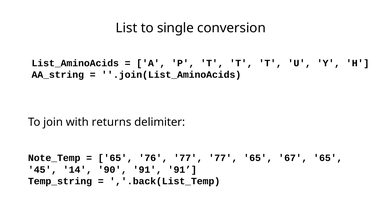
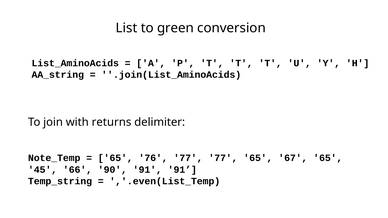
single: single -> green (175, 28)
14: 14 -> 66 (78, 170)
,'.back(List_Temp: ,'.back(List_Temp -> ,'.even(List_Temp (165, 181)
